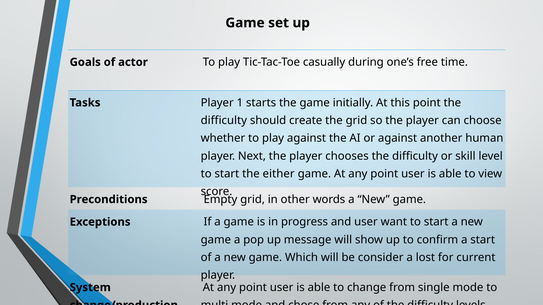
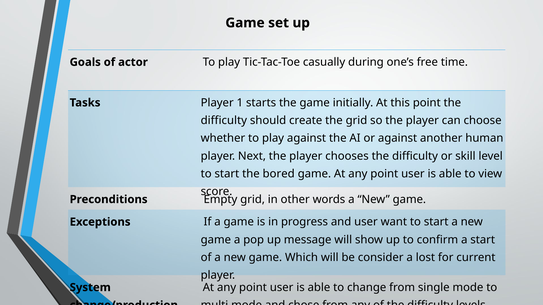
either: either -> bored (279, 174)
